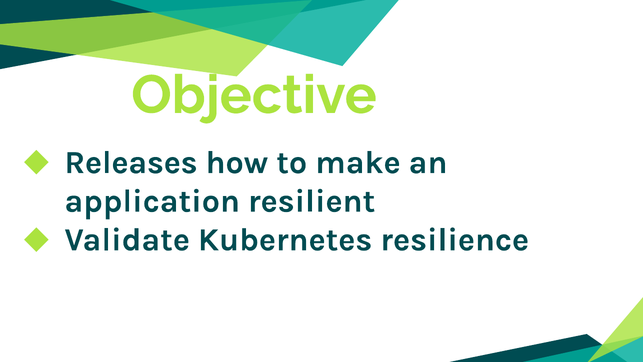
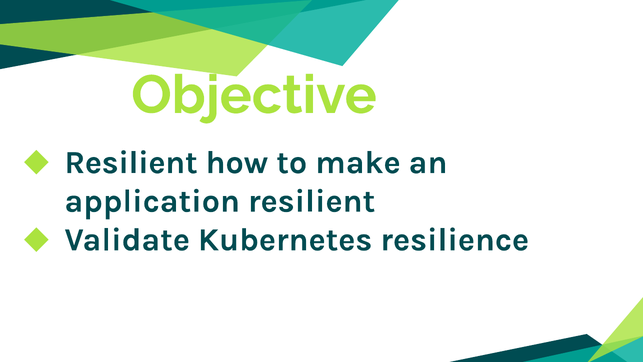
Releases: Releases -> Resilient (131, 162)
